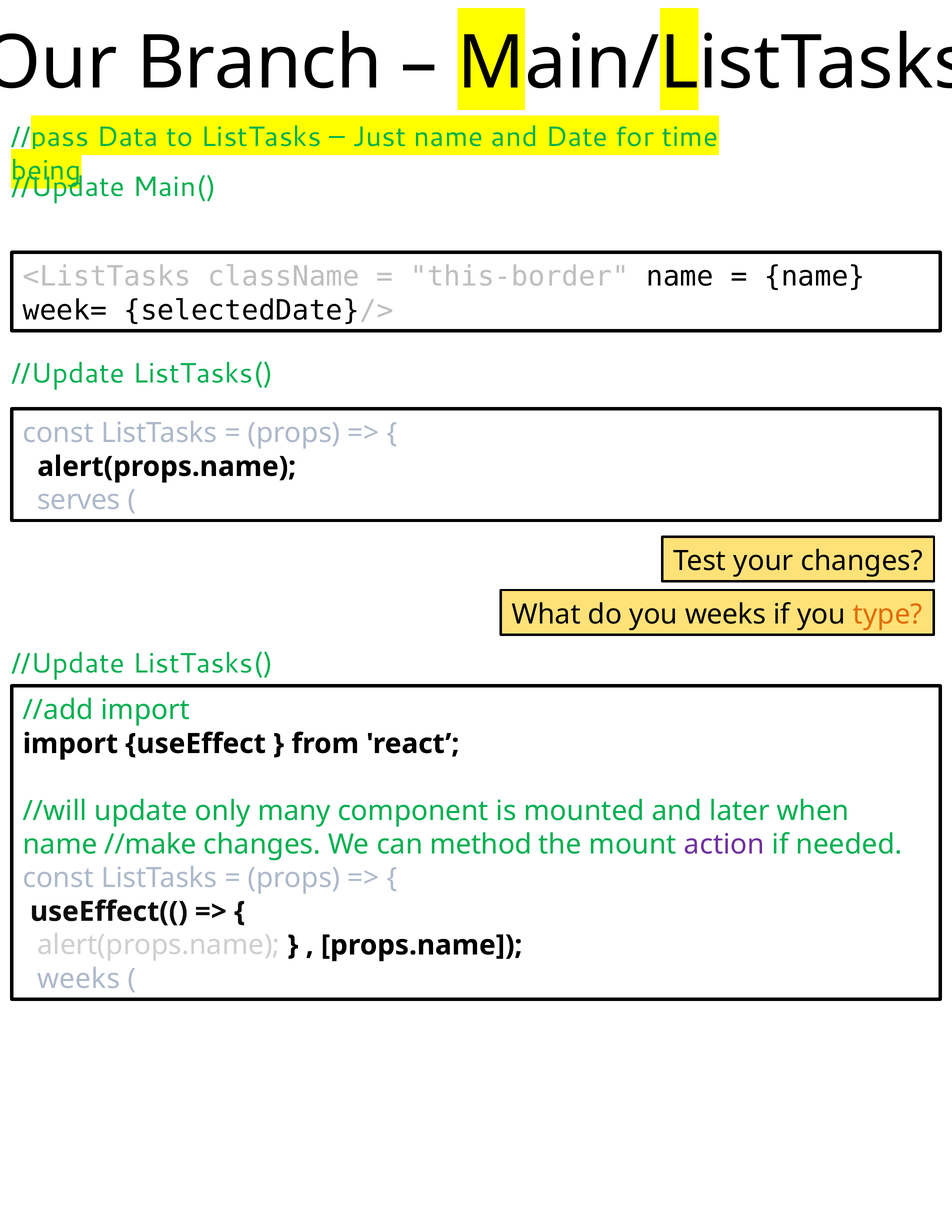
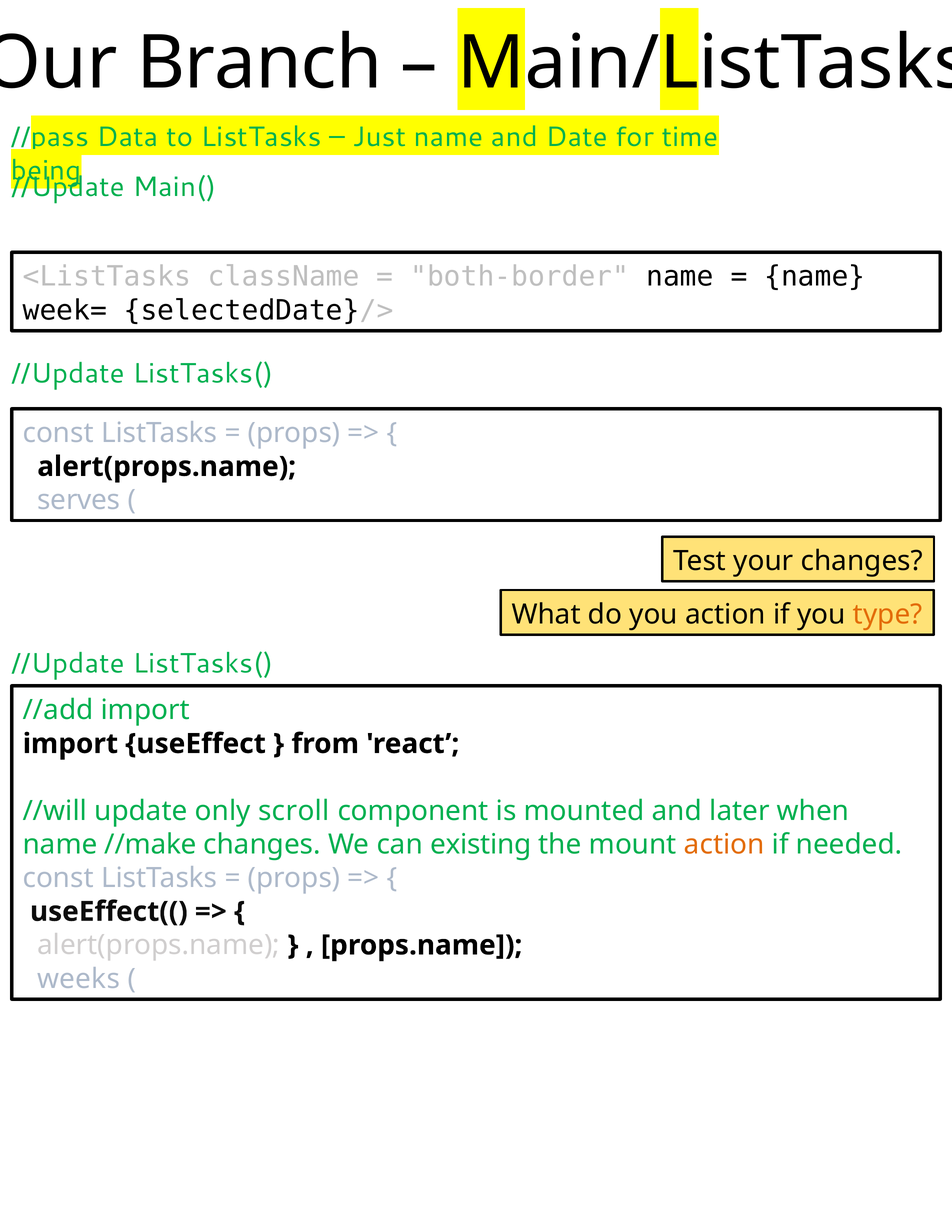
this-border: this-border -> both-border (520, 277)
you weeks: weeks -> action (725, 615)
many: many -> scroll (294, 812)
method: method -> existing (481, 845)
action colour: purple -> orange (724, 845)
